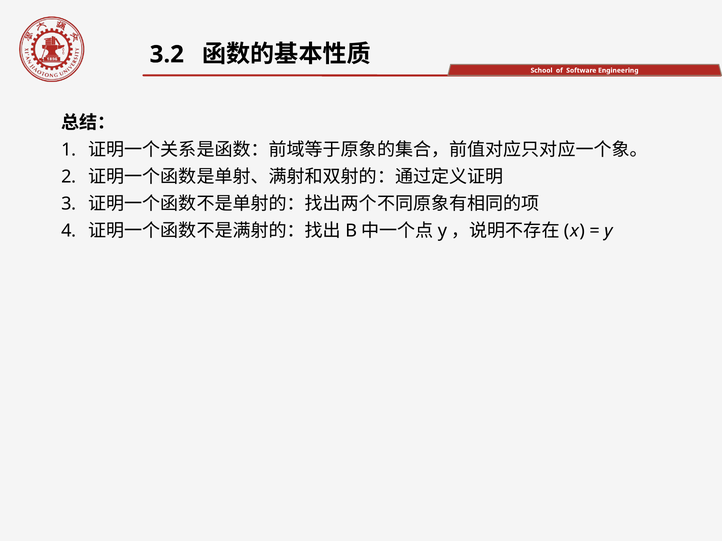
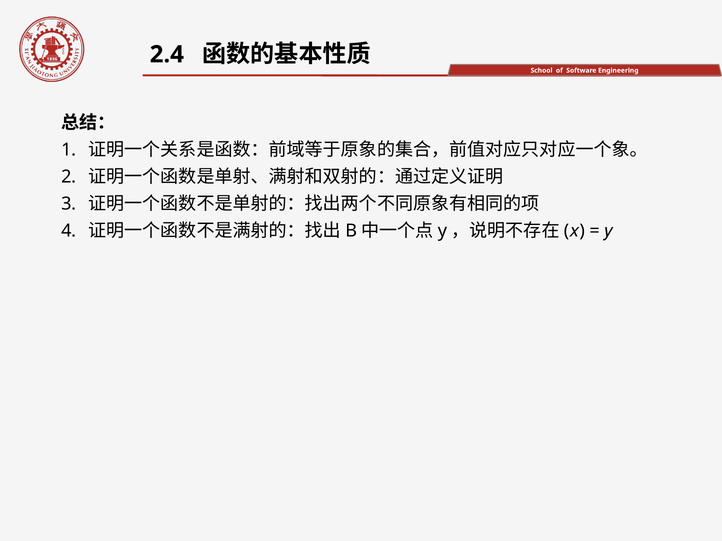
3.2: 3.2 -> 2.4 (167, 54)
